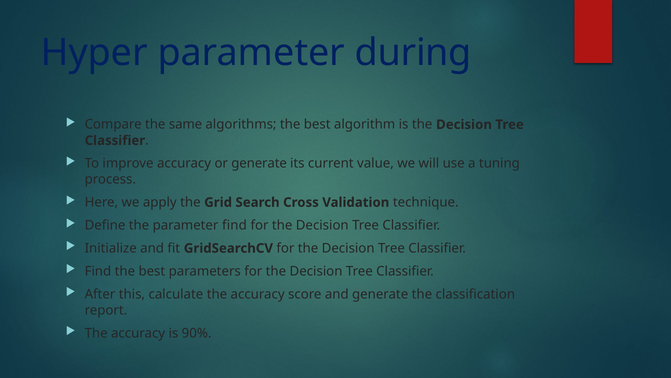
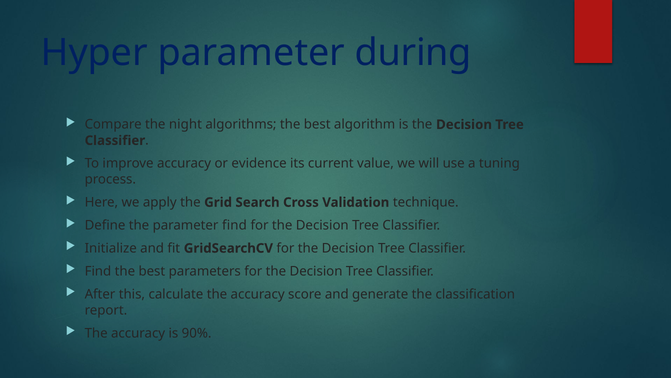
same: same -> night (185, 124)
or generate: generate -> evidence (259, 163)
